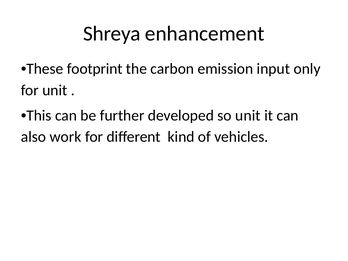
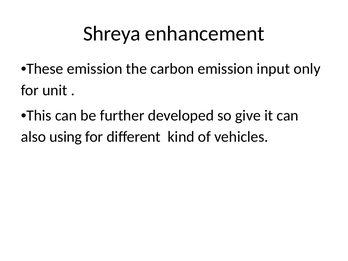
These footprint: footprint -> emission (95, 69)
so unit: unit -> give (248, 115)
work: work -> using (66, 137)
